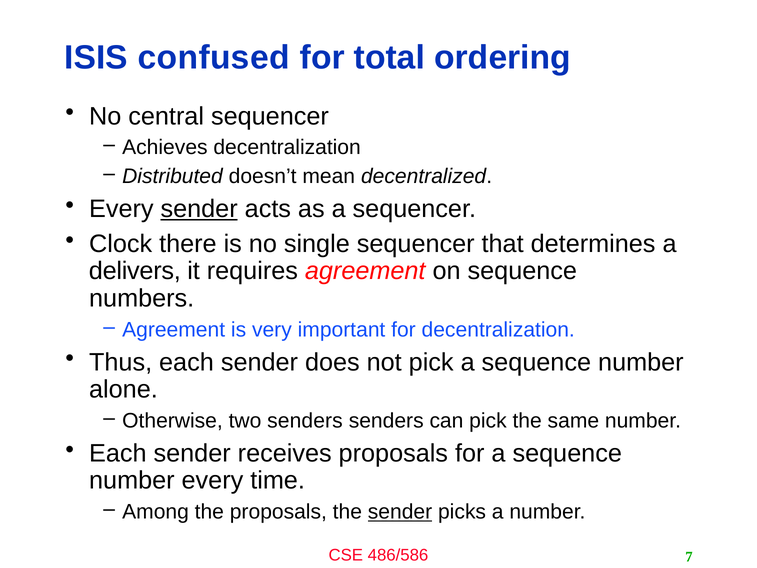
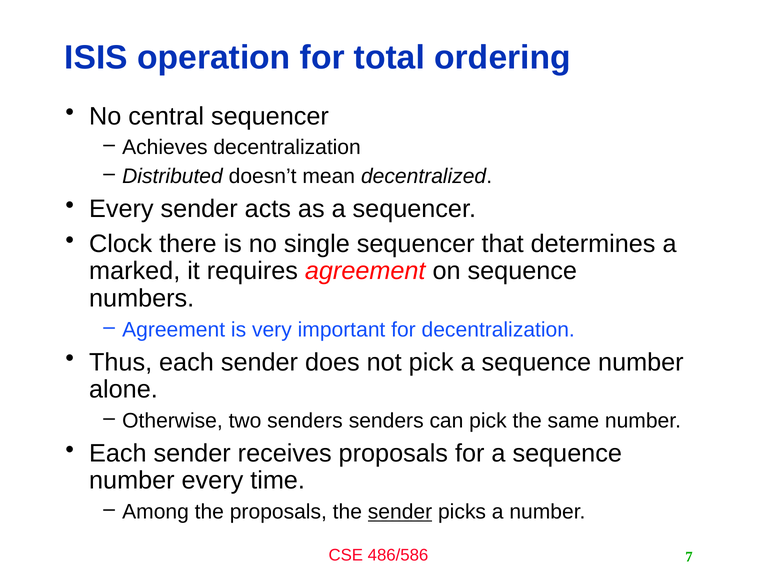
confused: confused -> operation (214, 58)
sender underline: present -> none (199, 209)
delivers: delivers -> marked (135, 271)
